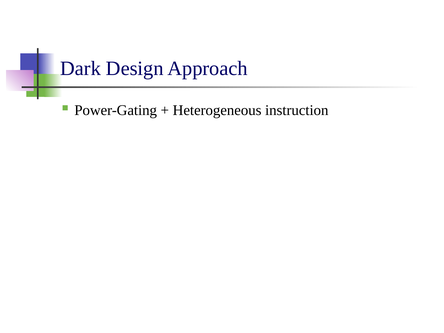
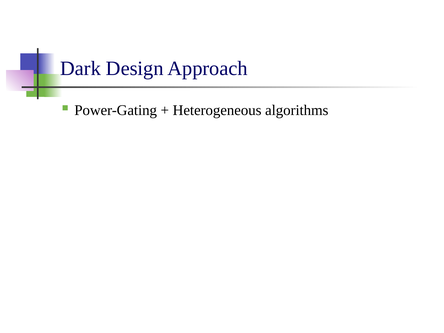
instruction: instruction -> algorithms (297, 110)
